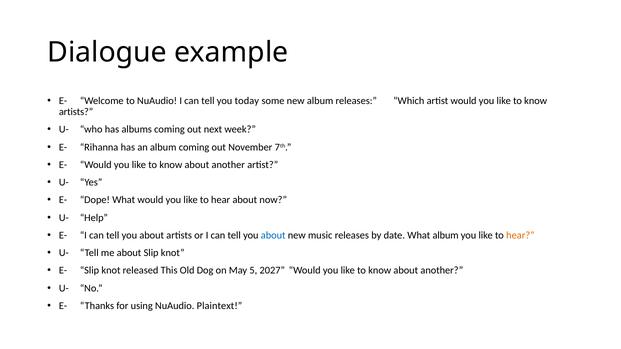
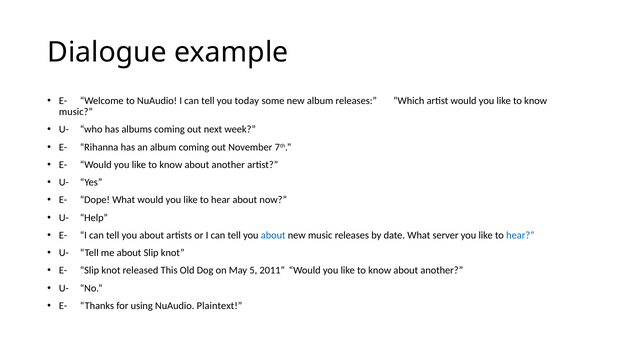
artists: artists -> music (76, 112)
What album: album -> server (446, 235)
hear colour: orange -> blue (520, 235)
2027: 2027 -> 2011 (272, 271)
